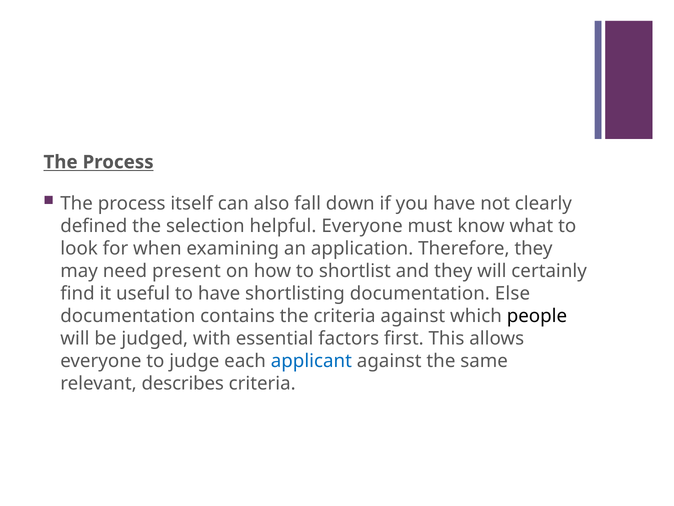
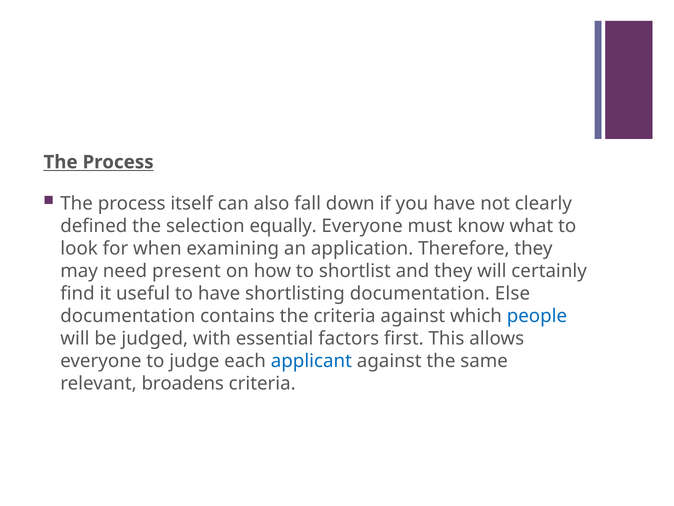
helpful: helpful -> equally (283, 226)
people colour: black -> blue (537, 316)
describes: describes -> broadens (183, 383)
